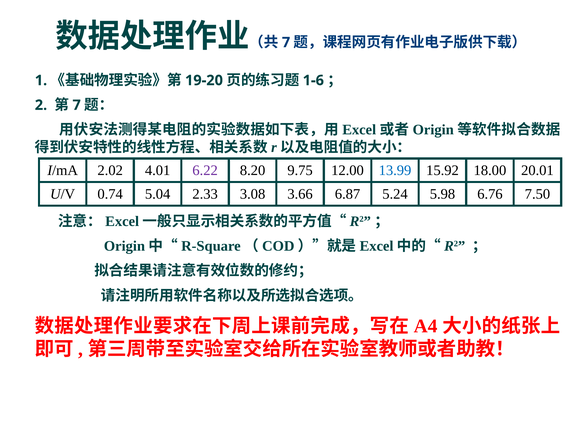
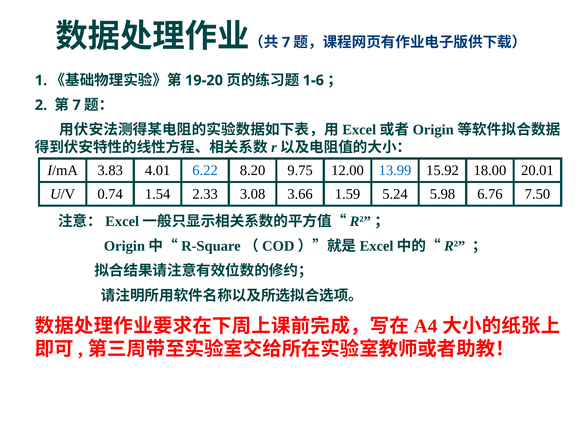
2.02: 2.02 -> 3.83 (110, 171)
6.22 colour: purple -> blue (205, 171)
5.04: 5.04 -> 1.54 (158, 194)
6.87: 6.87 -> 1.59 (348, 194)
